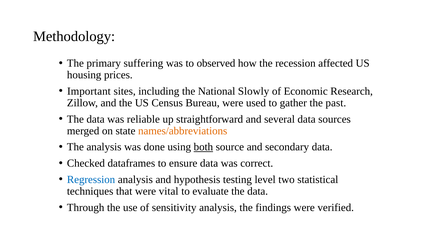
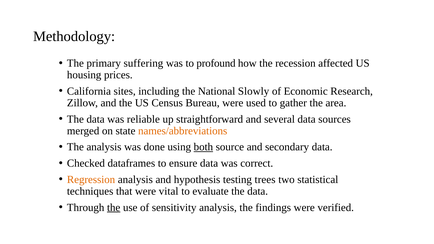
observed: observed -> profound (216, 63)
Important: Important -> California (89, 91)
past: past -> area (336, 103)
Regression colour: blue -> orange (91, 180)
level: level -> trees (265, 180)
the underline: none -> present (114, 208)
